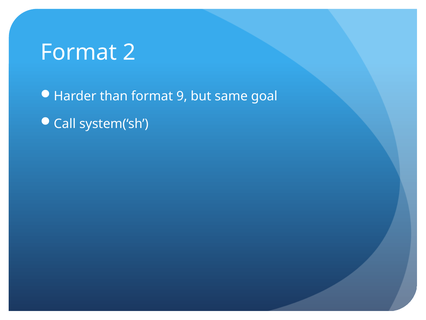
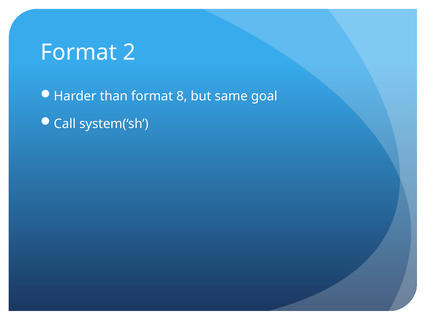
9: 9 -> 8 (182, 96)
